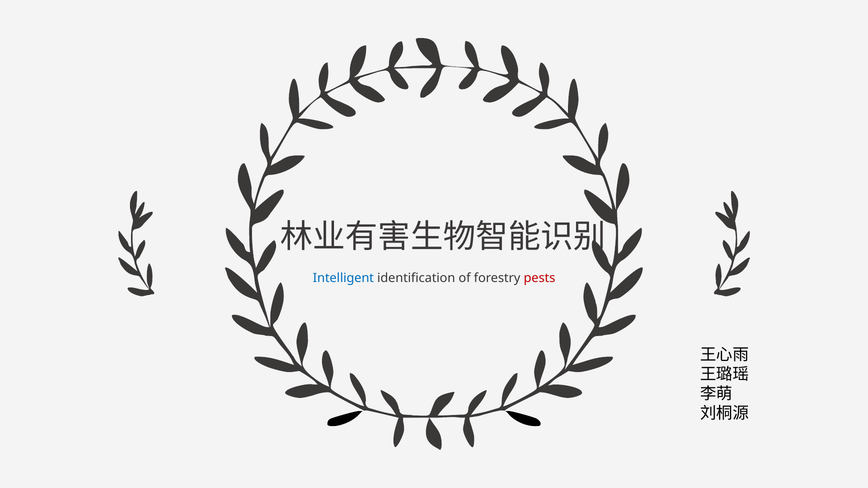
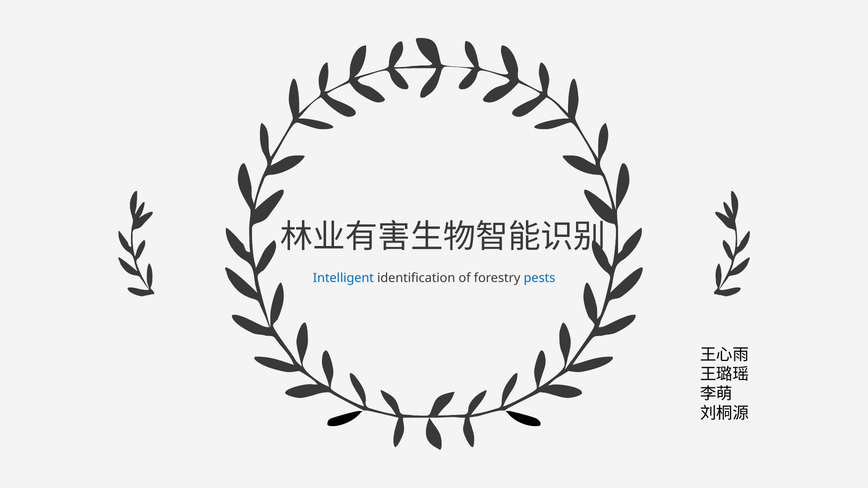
pests colour: red -> blue (540, 278)
